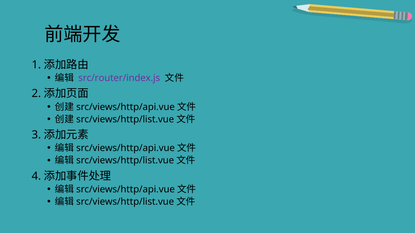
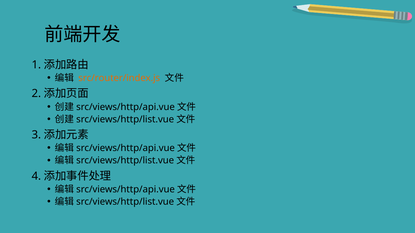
src/router/index.js colour: purple -> orange (119, 78)
